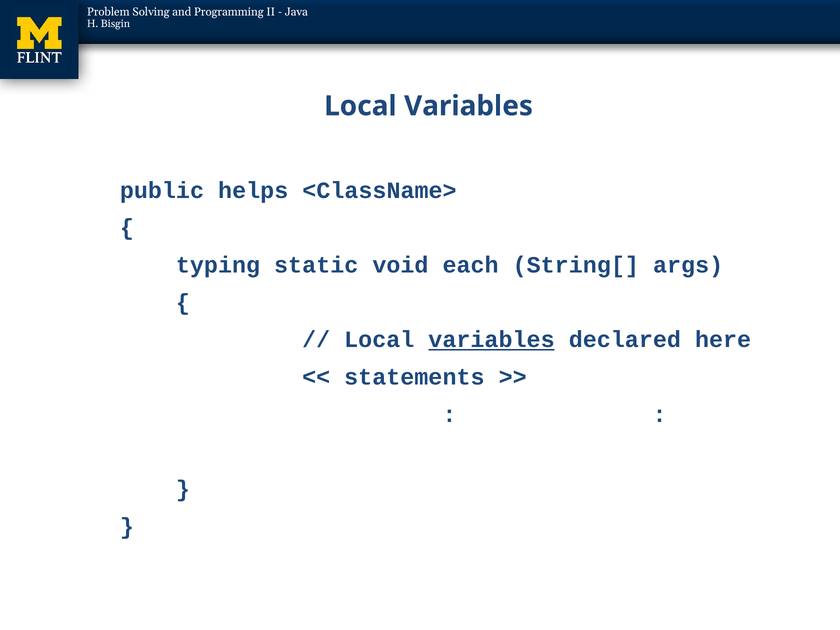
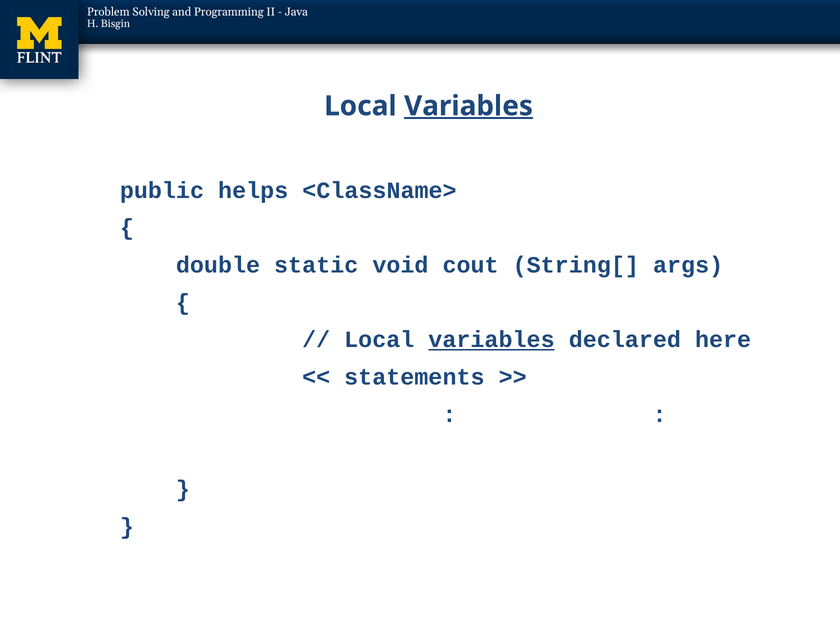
Variables underline: none -> present (468, 106)
typing: typing -> double (218, 265)
each: each -> cout (471, 265)
